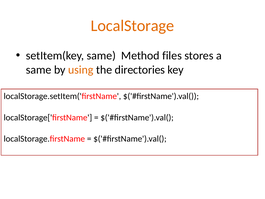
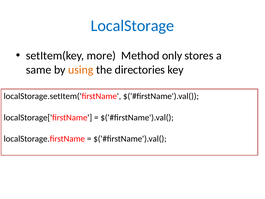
LocalStorage colour: orange -> blue (132, 26)
setItem(key same: same -> more (101, 56)
files: files -> only (172, 56)
